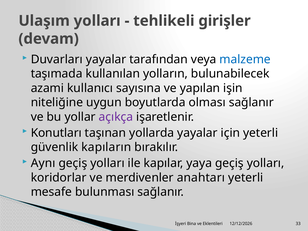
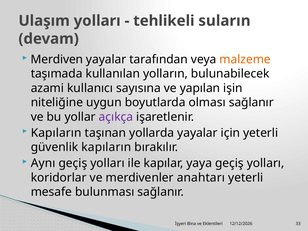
girişler: girişler -> suların (224, 21)
Duvarları: Duvarları -> Merdiven (57, 59)
malzeme colour: blue -> orange (245, 59)
Konutları: Konutları -> Kapıların (56, 133)
